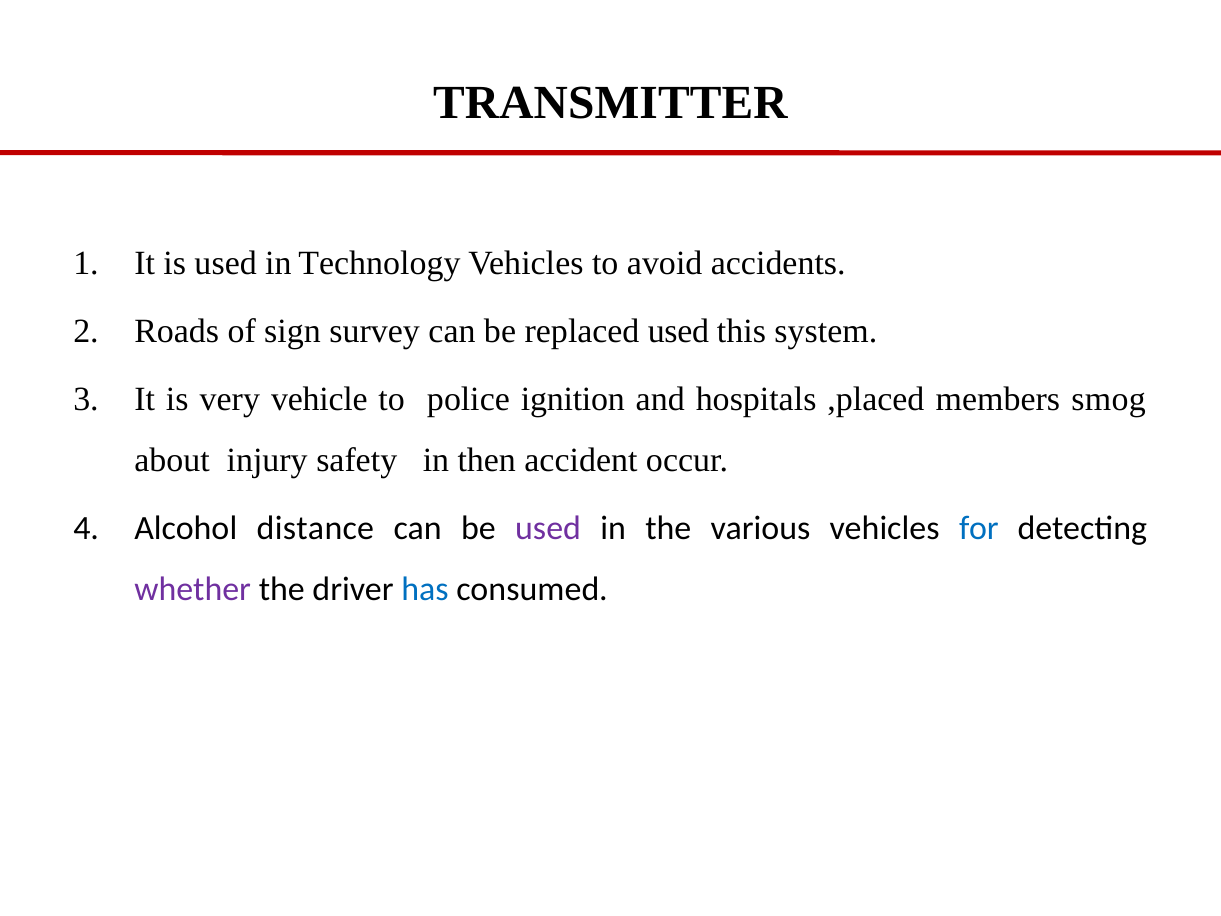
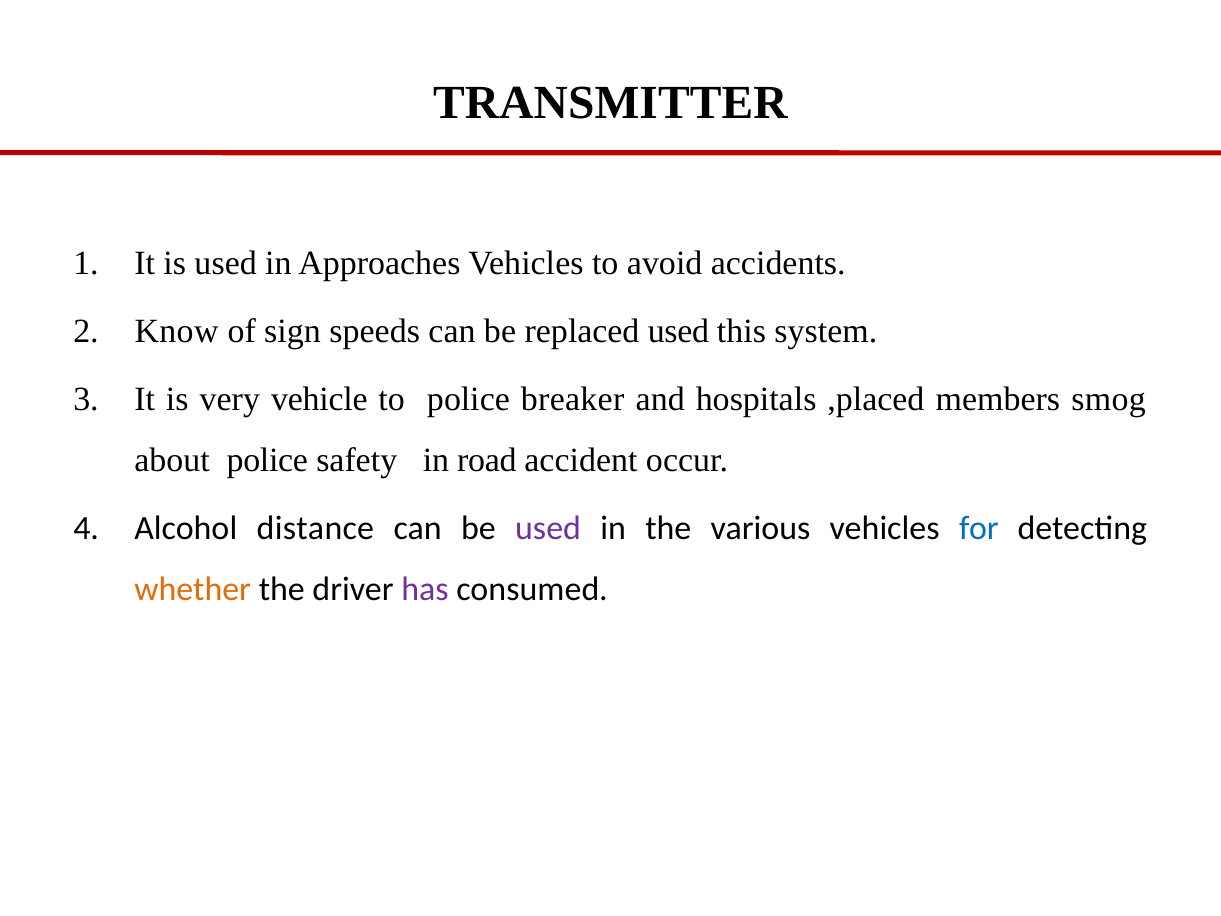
Technology: Technology -> Approaches (379, 263)
Roads: Roads -> Know (177, 331)
survey: survey -> speeds (375, 331)
ignition: ignition -> breaker (573, 399)
about injury: injury -> police (267, 460)
then: then -> road (487, 460)
whether colour: purple -> orange (193, 589)
has colour: blue -> purple (425, 589)
